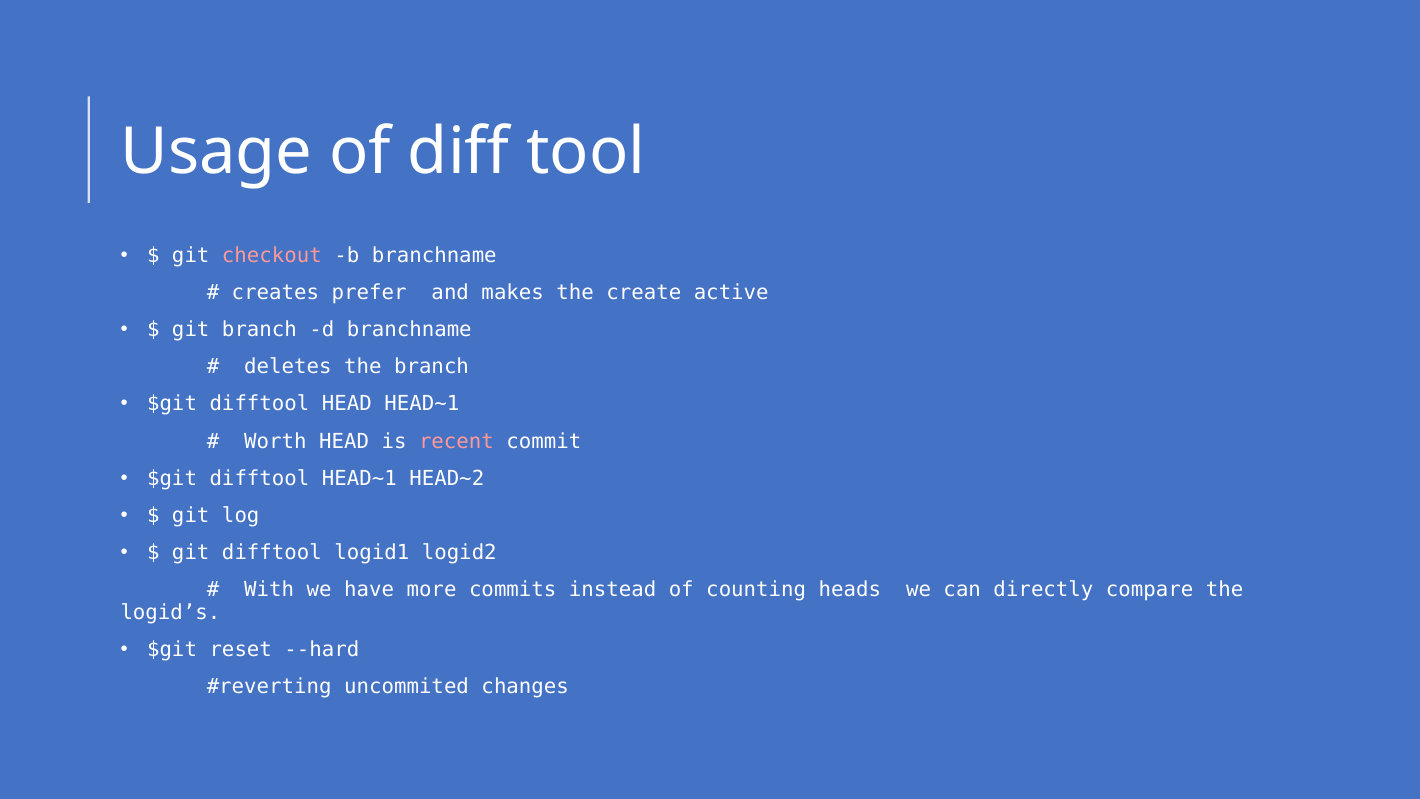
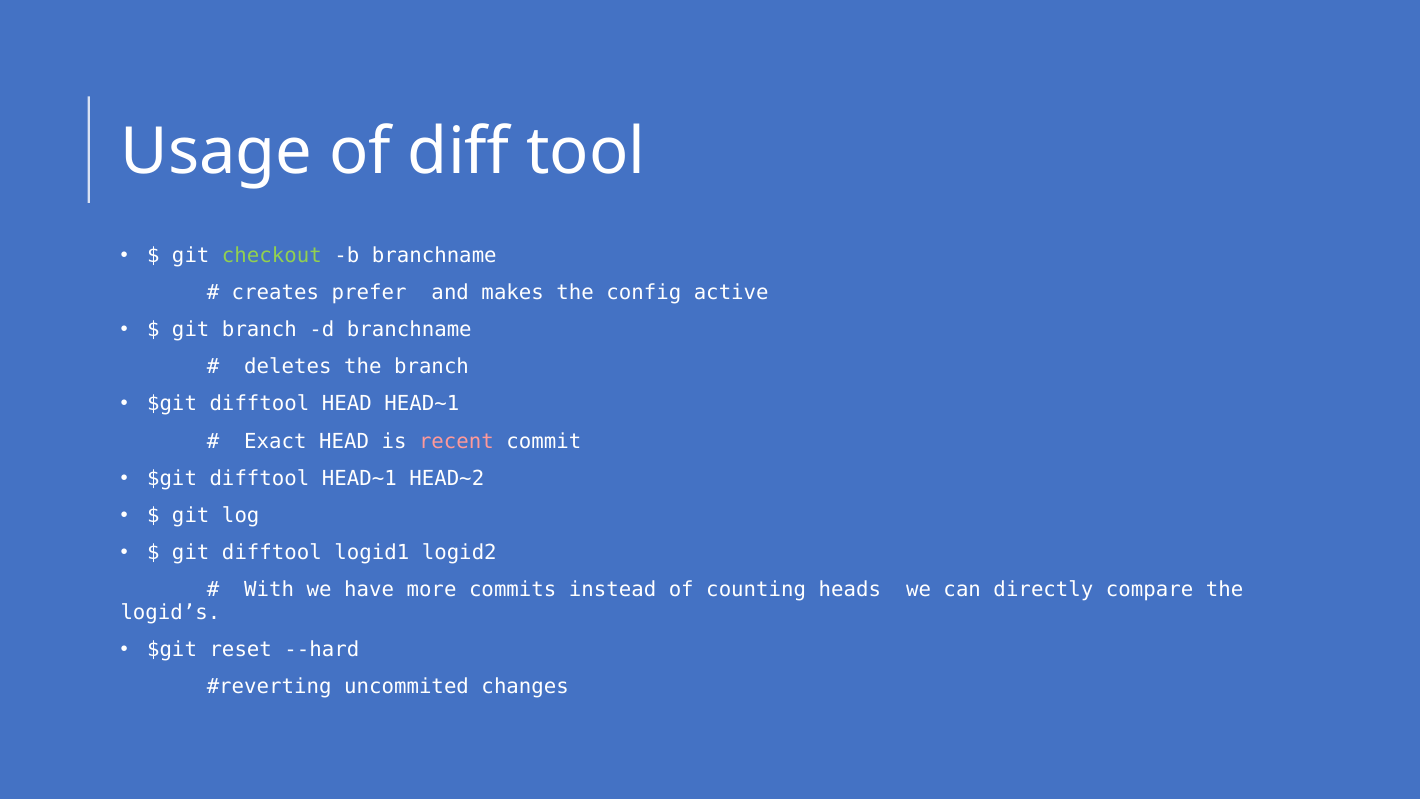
checkout colour: pink -> light green (272, 255)
create: create -> config (644, 292)
Worth: Worth -> Exact (275, 441)
